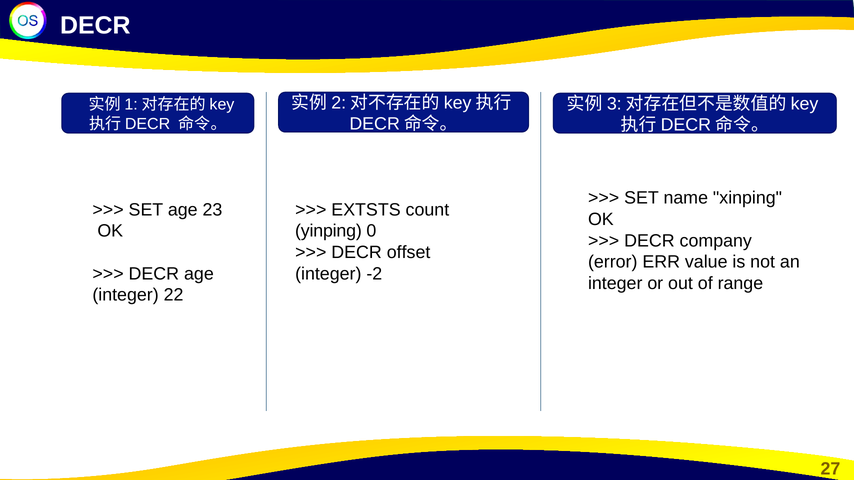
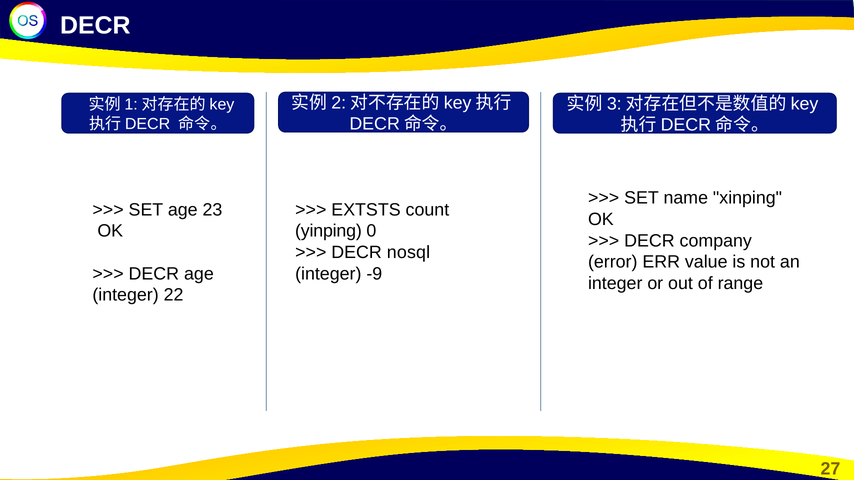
offset: offset -> nosql (408, 253)
-2: -2 -> -9 (374, 274)
